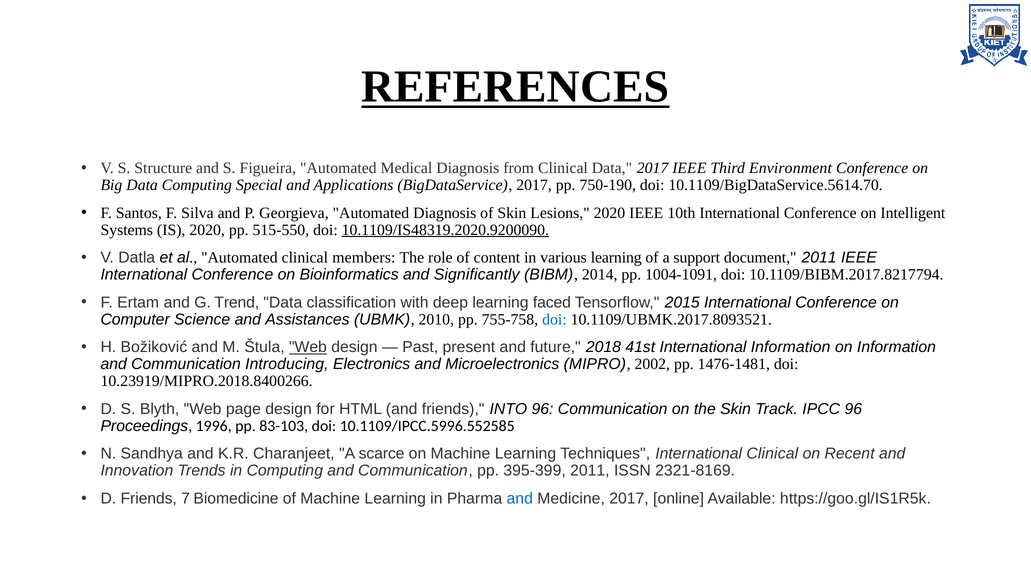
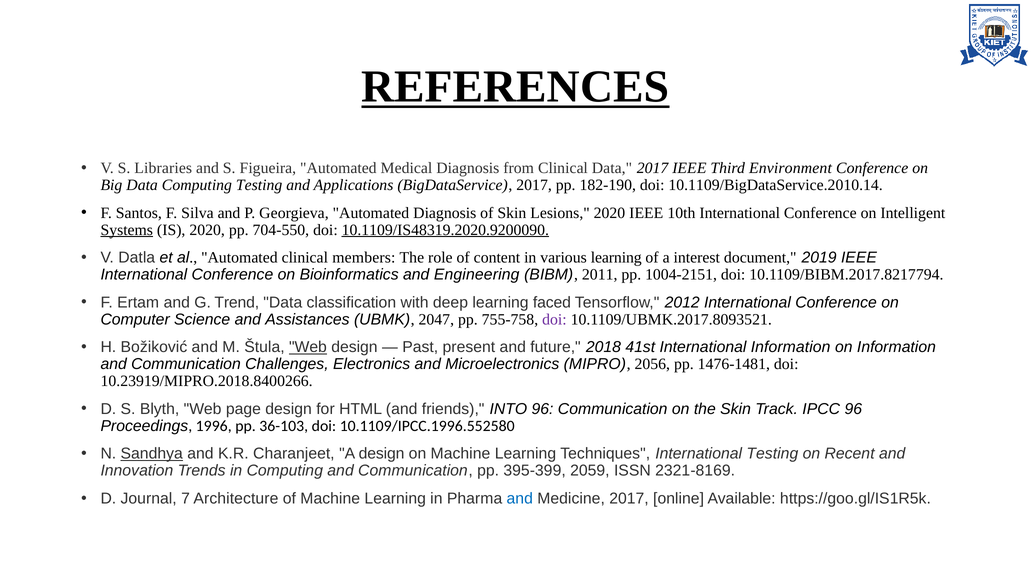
Structure: Structure -> Libraries (163, 168)
Computing Special: Special -> Testing (259, 185)
750-190: 750-190 -> 182-190 (608, 185)
10.1109/BigDataService.5614.70: 10.1109/BigDataService.5614.70 -> 10.1109/BigDataService.2010.14 (776, 185)
Systems underline: none -> present (127, 230)
515-550: 515-550 -> 704-550 (281, 230)
support: support -> interest (697, 258)
document 2011: 2011 -> 2019 (819, 258)
Significantly: Significantly -> Engineering (477, 275)
2014: 2014 -> 2011 (600, 275)
1004-1091: 1004-1091 -> 1004-2151 (681, 275)
2015: 2015 -> 2012 (682, 302)
2010: 2010 -> 2047 (436, 319)
doi colour: blue -> purple (554, 319)
Introducing: Introducing -> Challenges (287, 364)
2002: 2002 -> 2056 (652, 364)
83-103: 83-103 -> 36-103 (284, 426)
10.1109/IPCC.5996.552585: 10.1109/IPCC.5996.552585 -> 10.1109/IPCC.1996.552580 (427, 426)
Sandhya underline: none -> present (152, 454)
A scarce: scarce -> design (382, 454)
International Clinical: Clinical -> Testing (772, 454)
395-399 2011: 2011 -> 2059 (590, 471)
D Friends: Friends -> Journal (149, 498)
Biomedicine: Biomedicine -> Architecture (236, 498)
